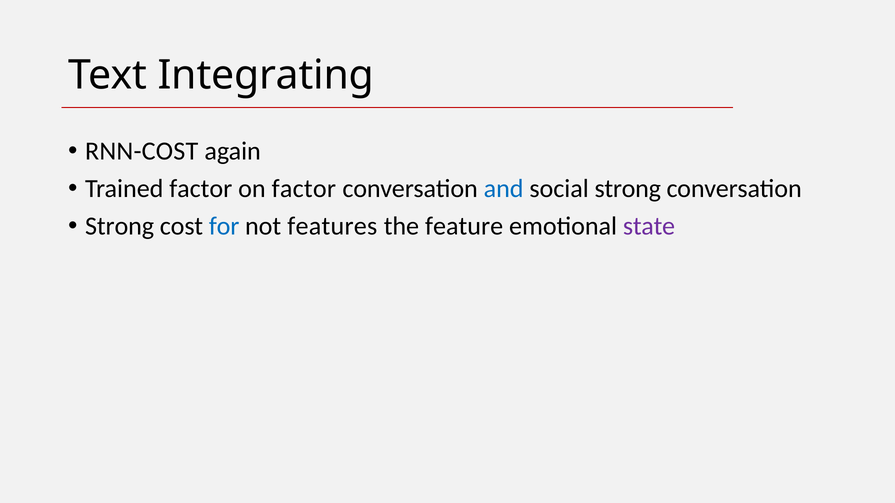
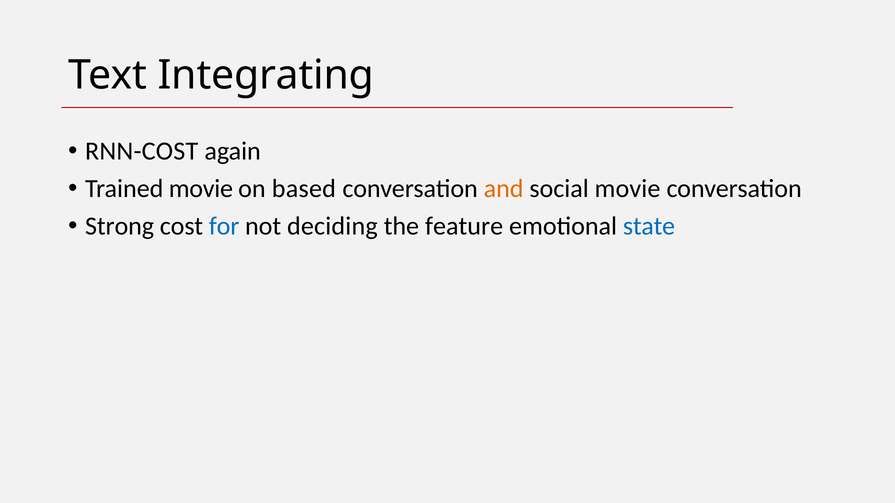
Trained factor: factor -> movie (201, 189)
on factor: factor -> based (304, 189)
and colour: blue -> orange (504, 189)
social strong: strong -> movie (628, 189)
features: features -> deciding (332, 226)
state colour: purple -> blue (649, 226)
